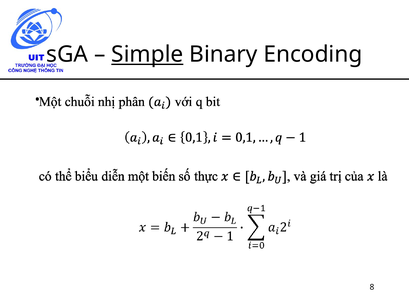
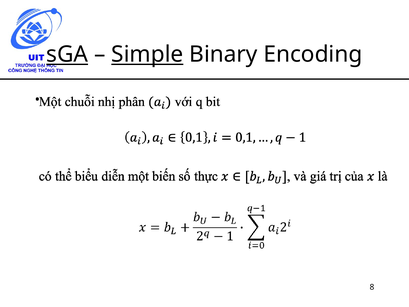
sGA underline: none -> present (67, 54)
